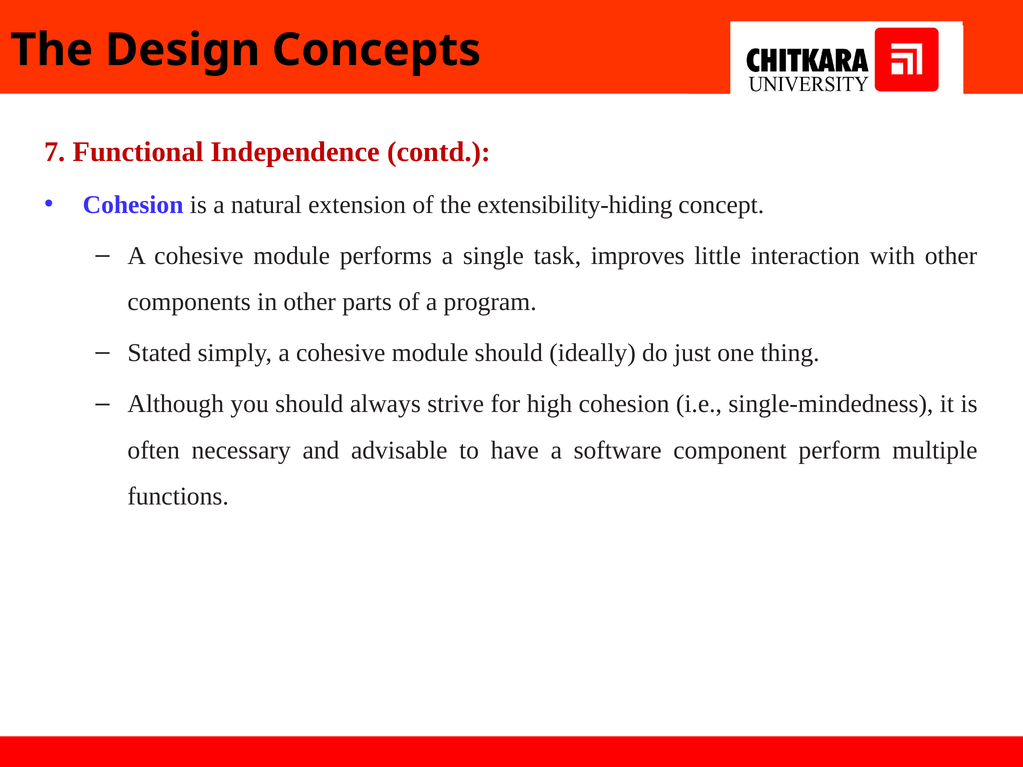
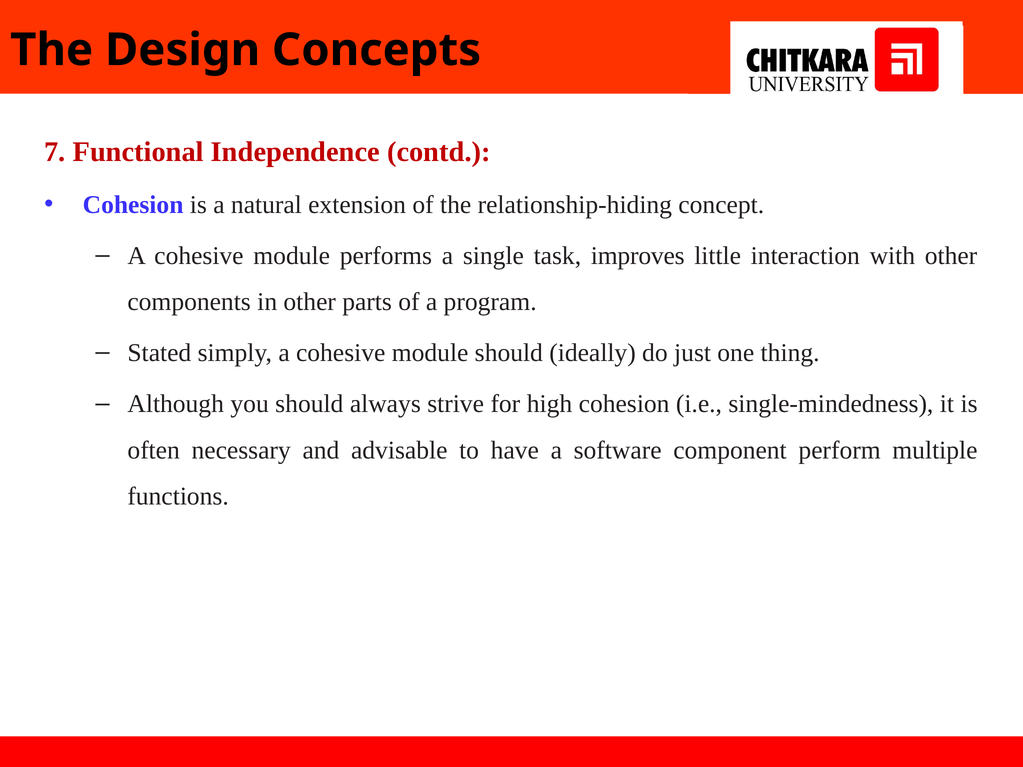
extensibility-hiding: extensibility-hiding -> relationship-hiding (575, 205)
